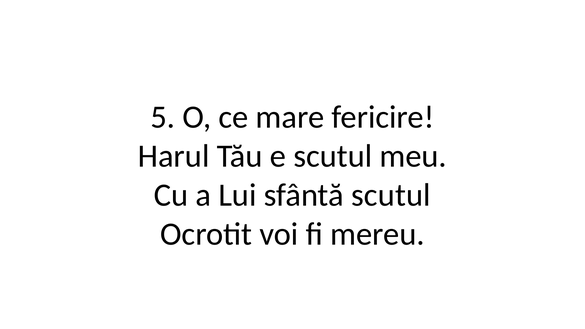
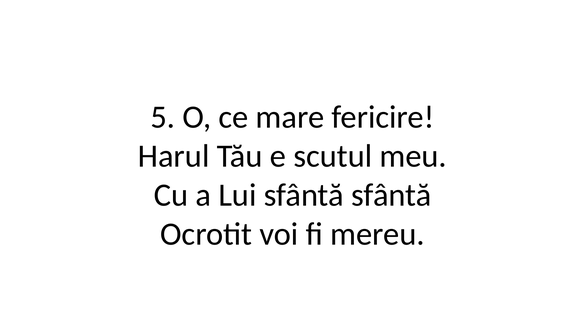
sfântă scutul: scutul -> sfântă (391, 195)
